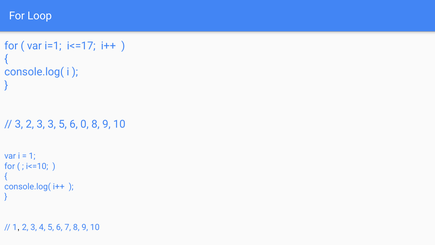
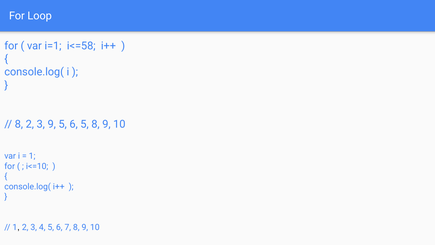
i<=17: i<=17 -> i<=58 (81, 46)
3: 3 -> 8 (19, 124)
3 3: 3 -> 9 (52, 124)
6 0: 0 -> 5 (85, 124)
